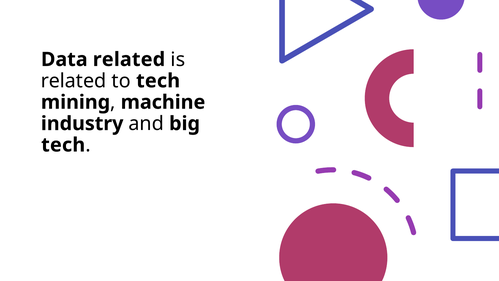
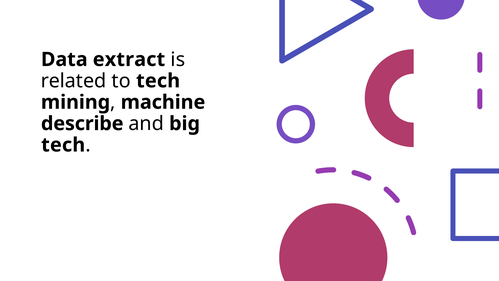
Data related: related -> extract (129, 59)
industry: industry -> describe (82, 123)
